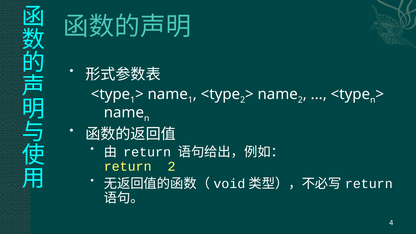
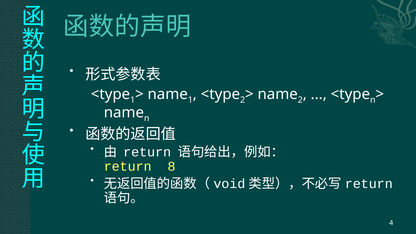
return 2: 2 -> 8 (172, 167)
